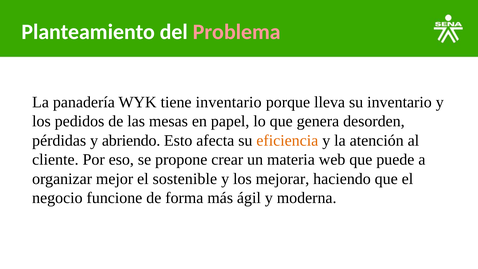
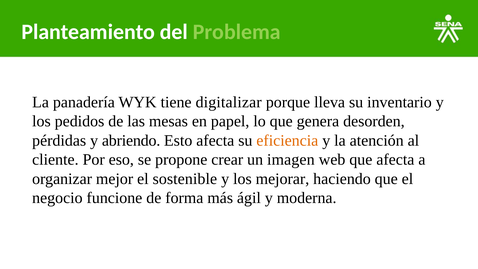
Problema colour: pink -> light green (237, 32)
tiene inventario: inventario -> digitalizar (229, 102)
materia: materia -> imagen (291, 160)
que puede: puede -> afecta (395, 160)
